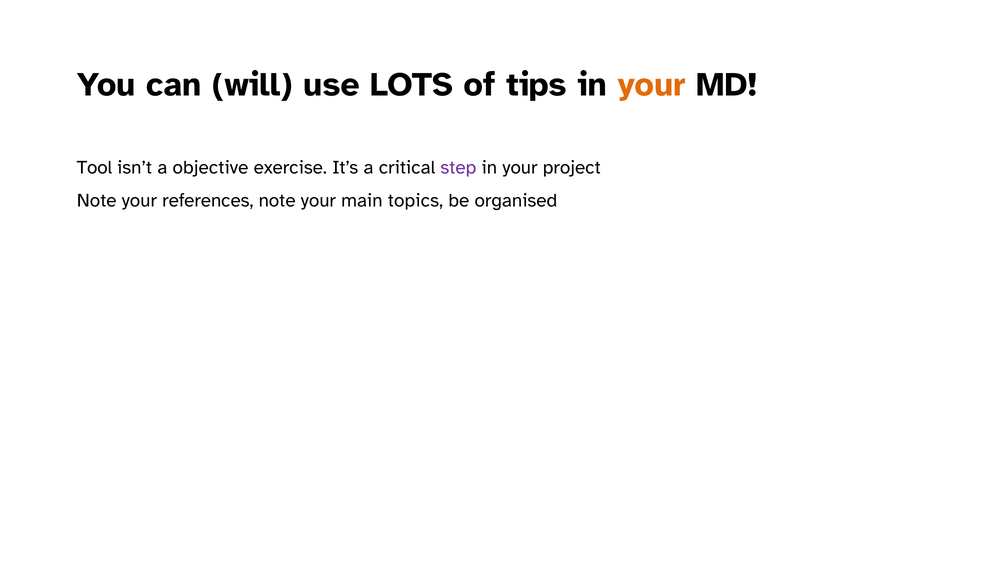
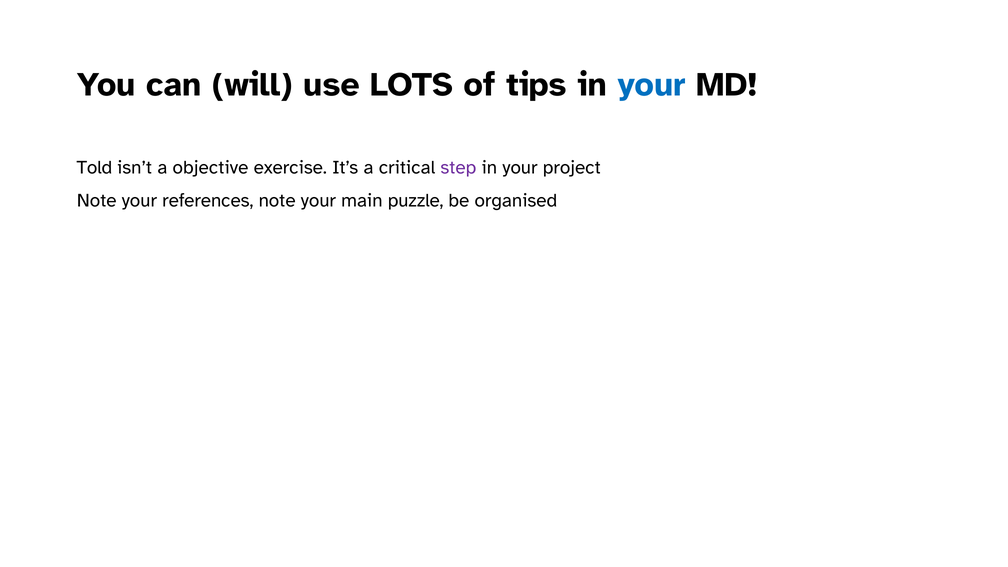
your colour: orange -> blue (652, 85)
Tool: Tool -> Told (94, 167)
topics: topics -> puzzle (416, 201)
